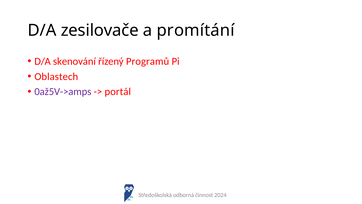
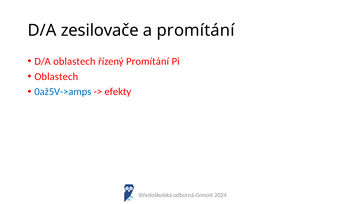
D/A skenování: skenování -> oblastech (74, 61)
řízený Programů: Programů -> Promítání (148, 61)
0až5V->amps colour: purple -> blue (63, 92)
portál: portál -> efekty (118, 92)
